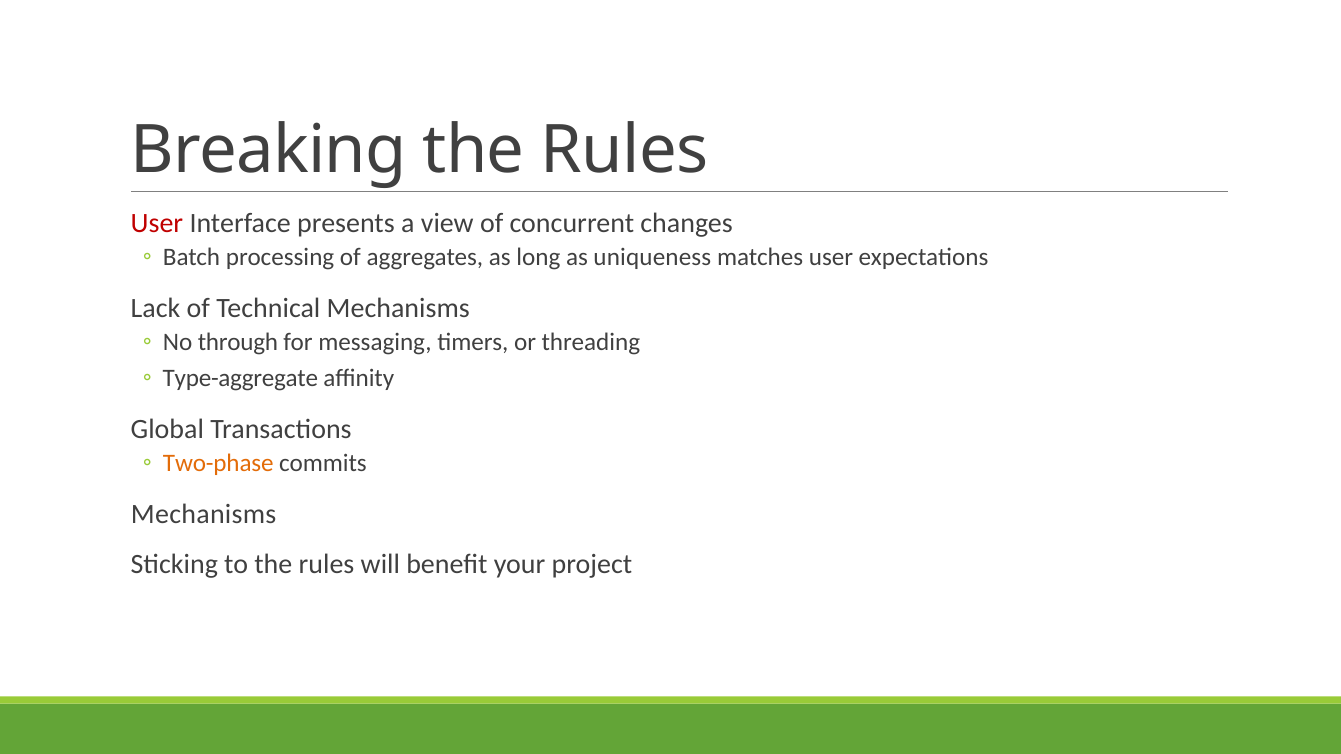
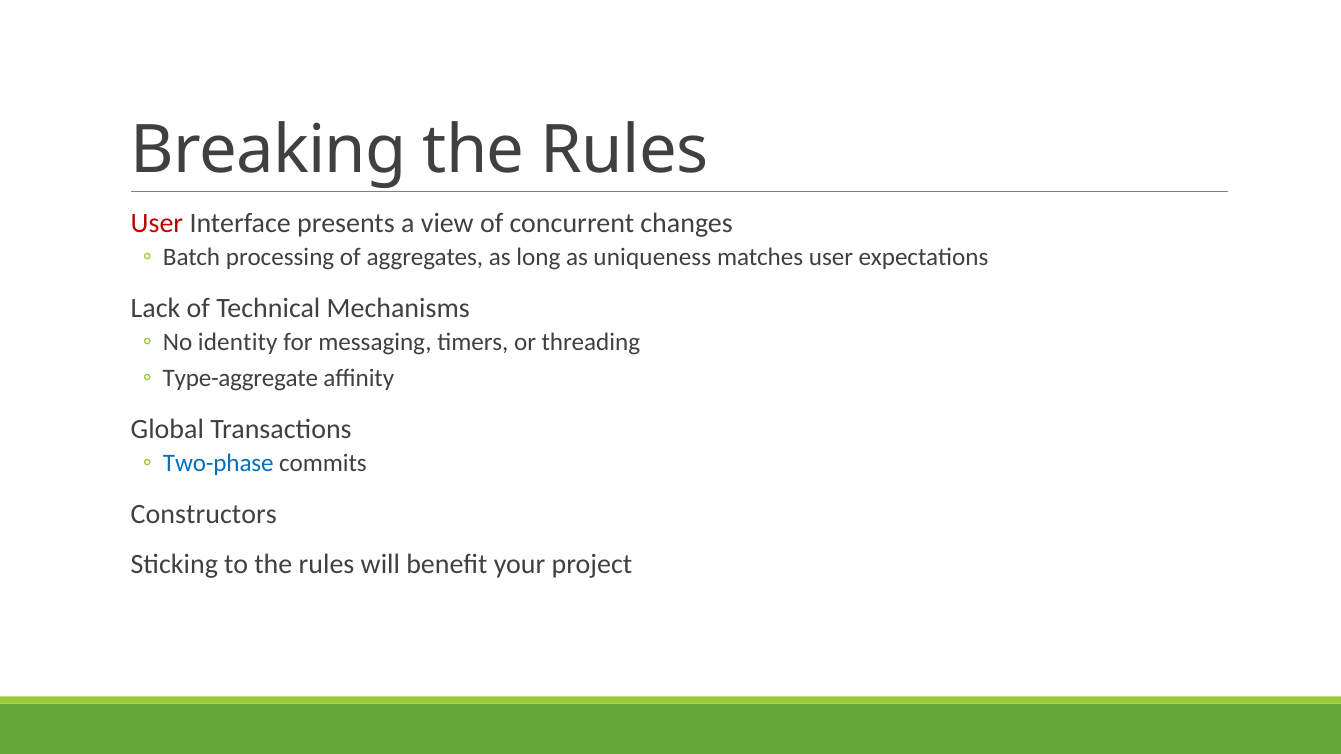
through: through -> identity (238, 343)
Two-phase colour: orange -> blue (218, 463)
Mechanisms: Mechanisms -> Constructors (204, 514)
